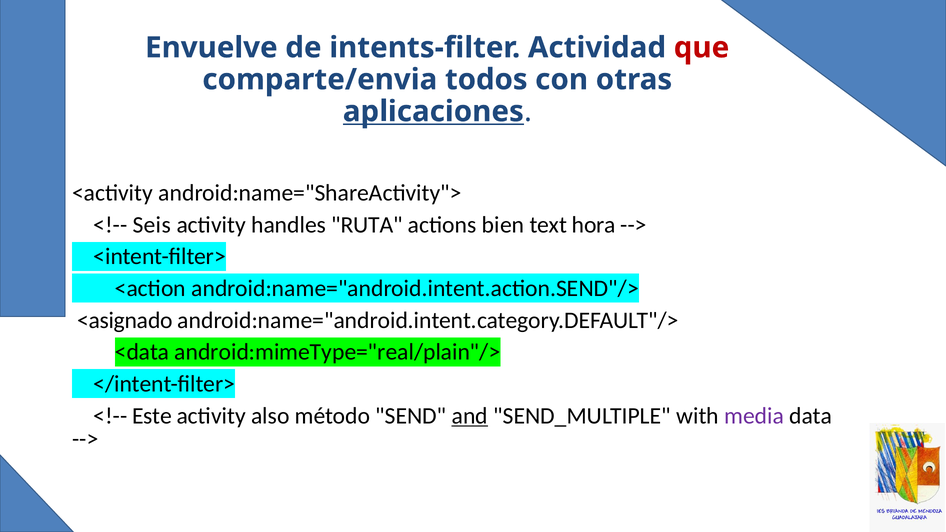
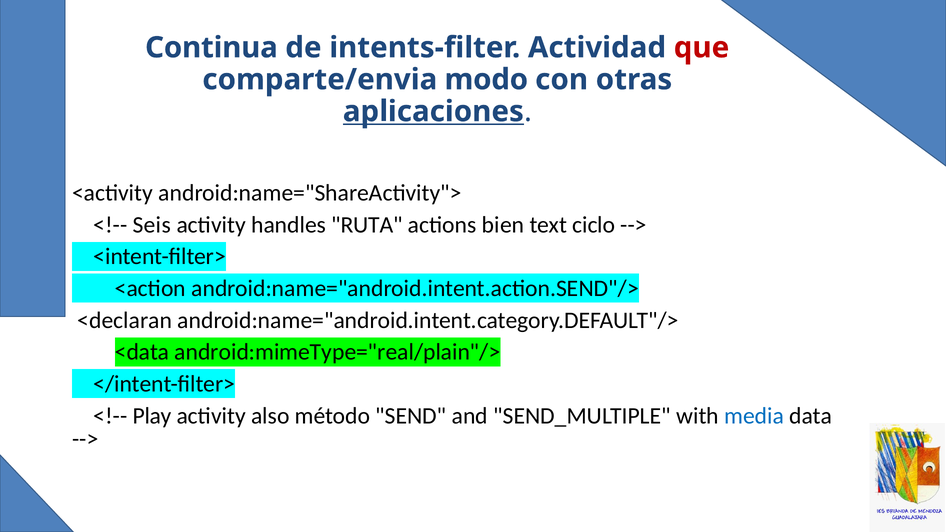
Envuelve: Envuelve -> Continua (211, 48)
todos: todos -> modo (486, 80)
hora: hora -> ciclo (594, 225)
<asignado: <asignado -> <declaran (125, 320)
Este: Este -> Play (152, 416)
and underline: present -> none (470, 416)
media colour: purple -> blue (754, 416)
